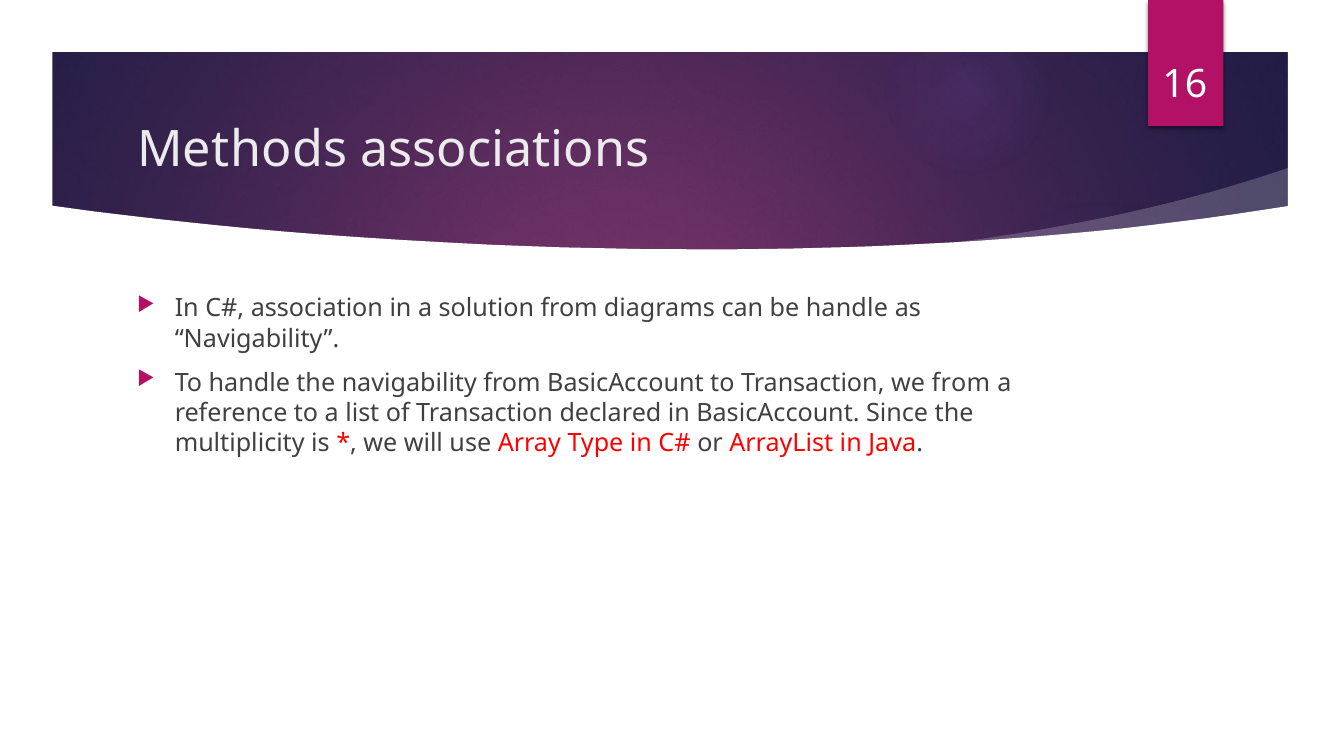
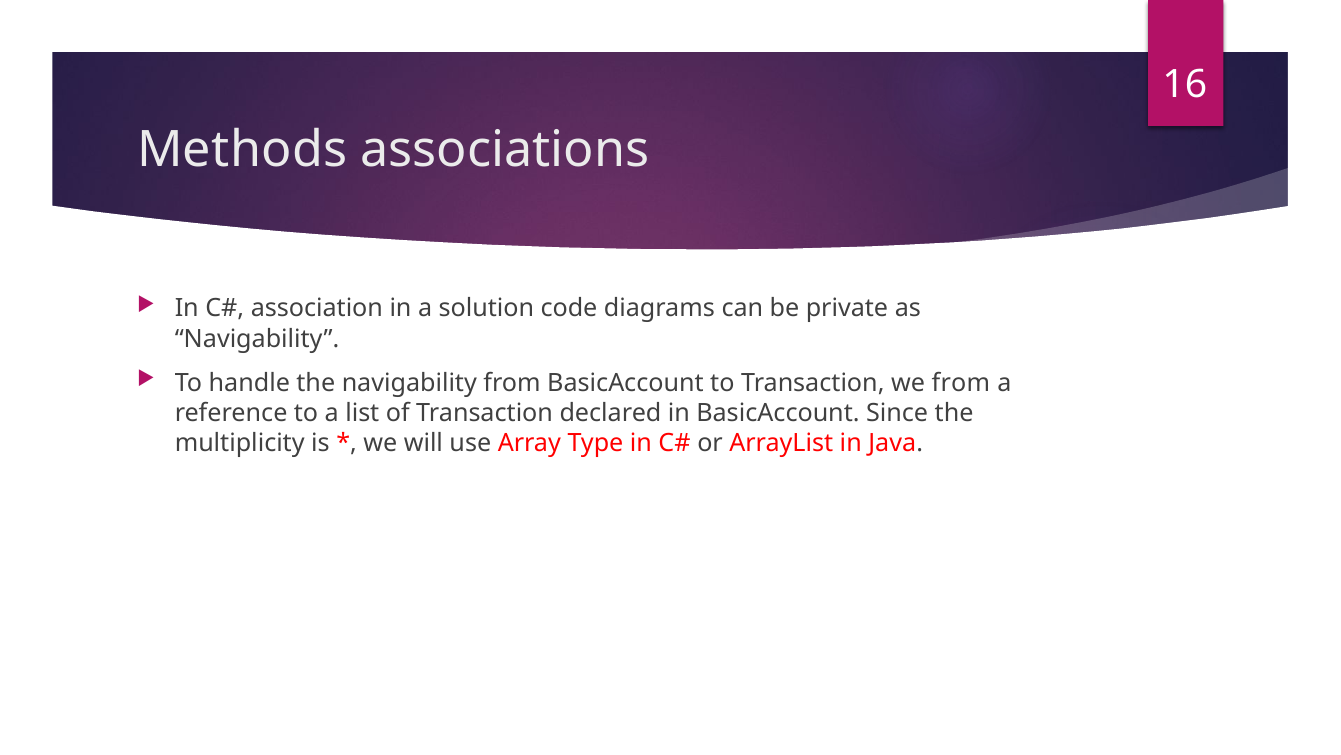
solution from: from -> code (569, 308)
be handle: handle -> private (847, 308)
